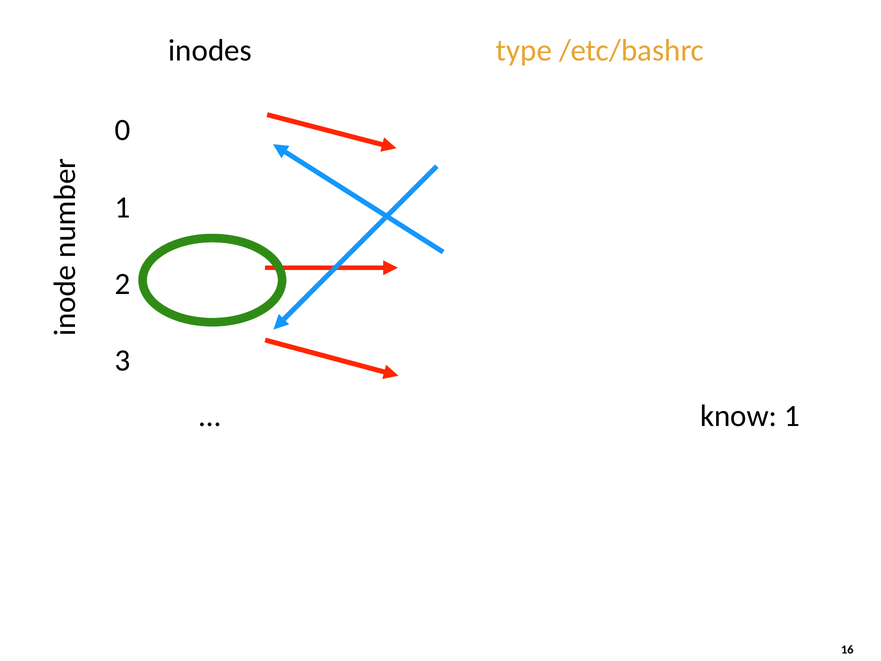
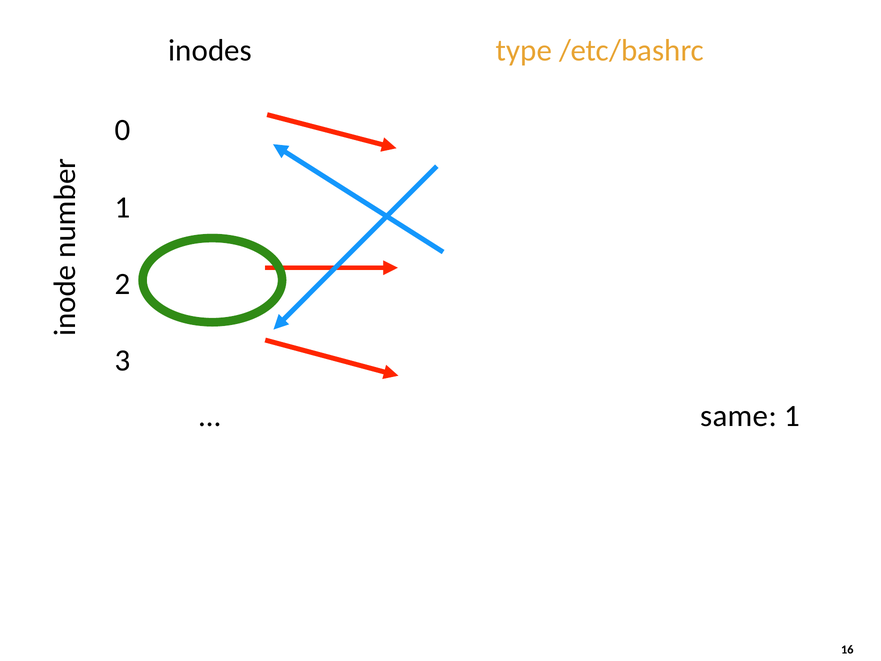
know: know -> same (739, 416)
